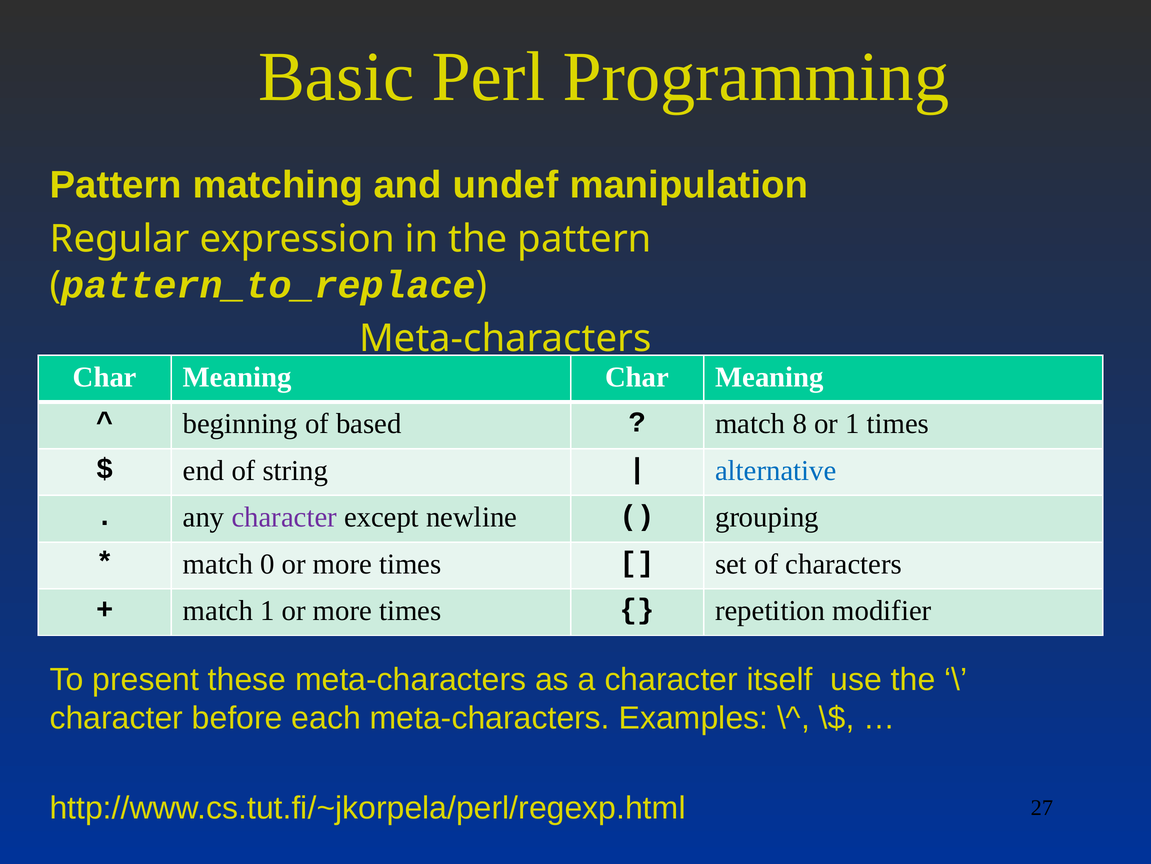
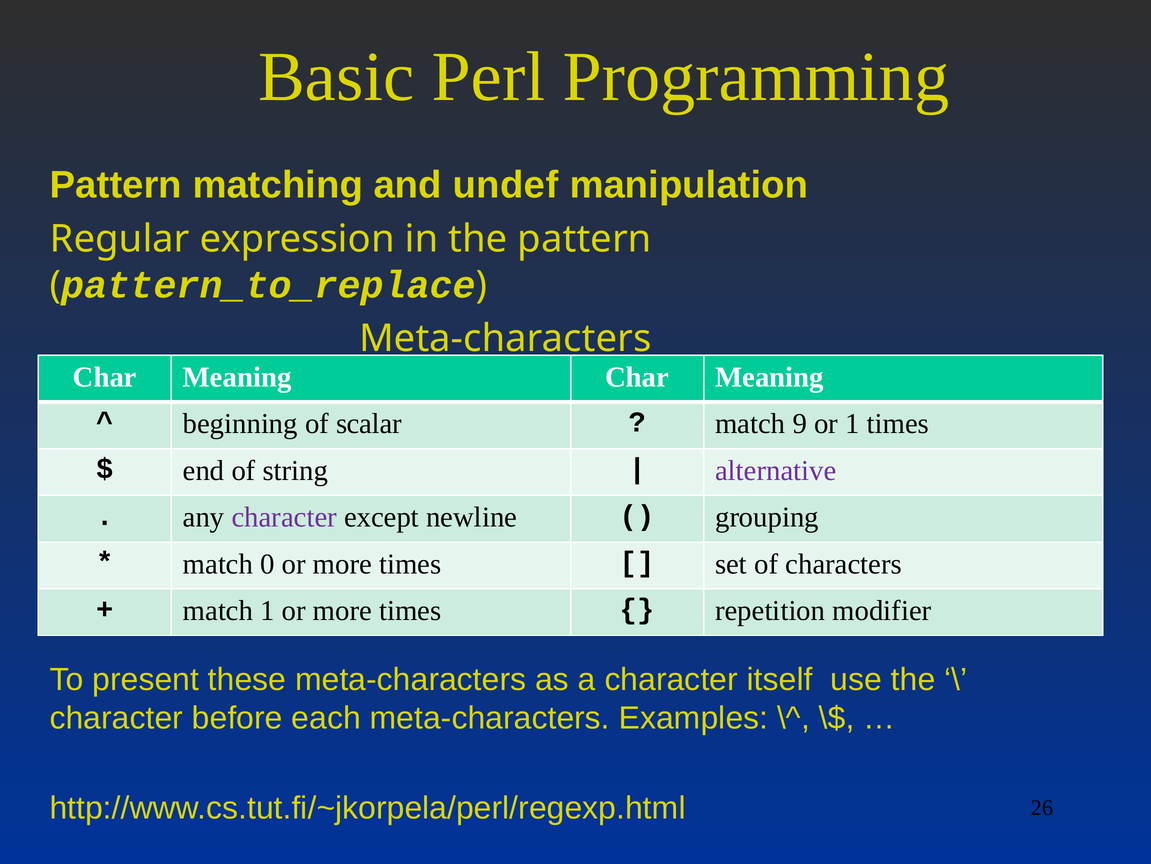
based: based -> scalar (369, 424)
8: 8 -> 9 (800, 424)
alternative colour: blue -> purple (776, 470)
27: 27 -> 26 (1042, 807)
